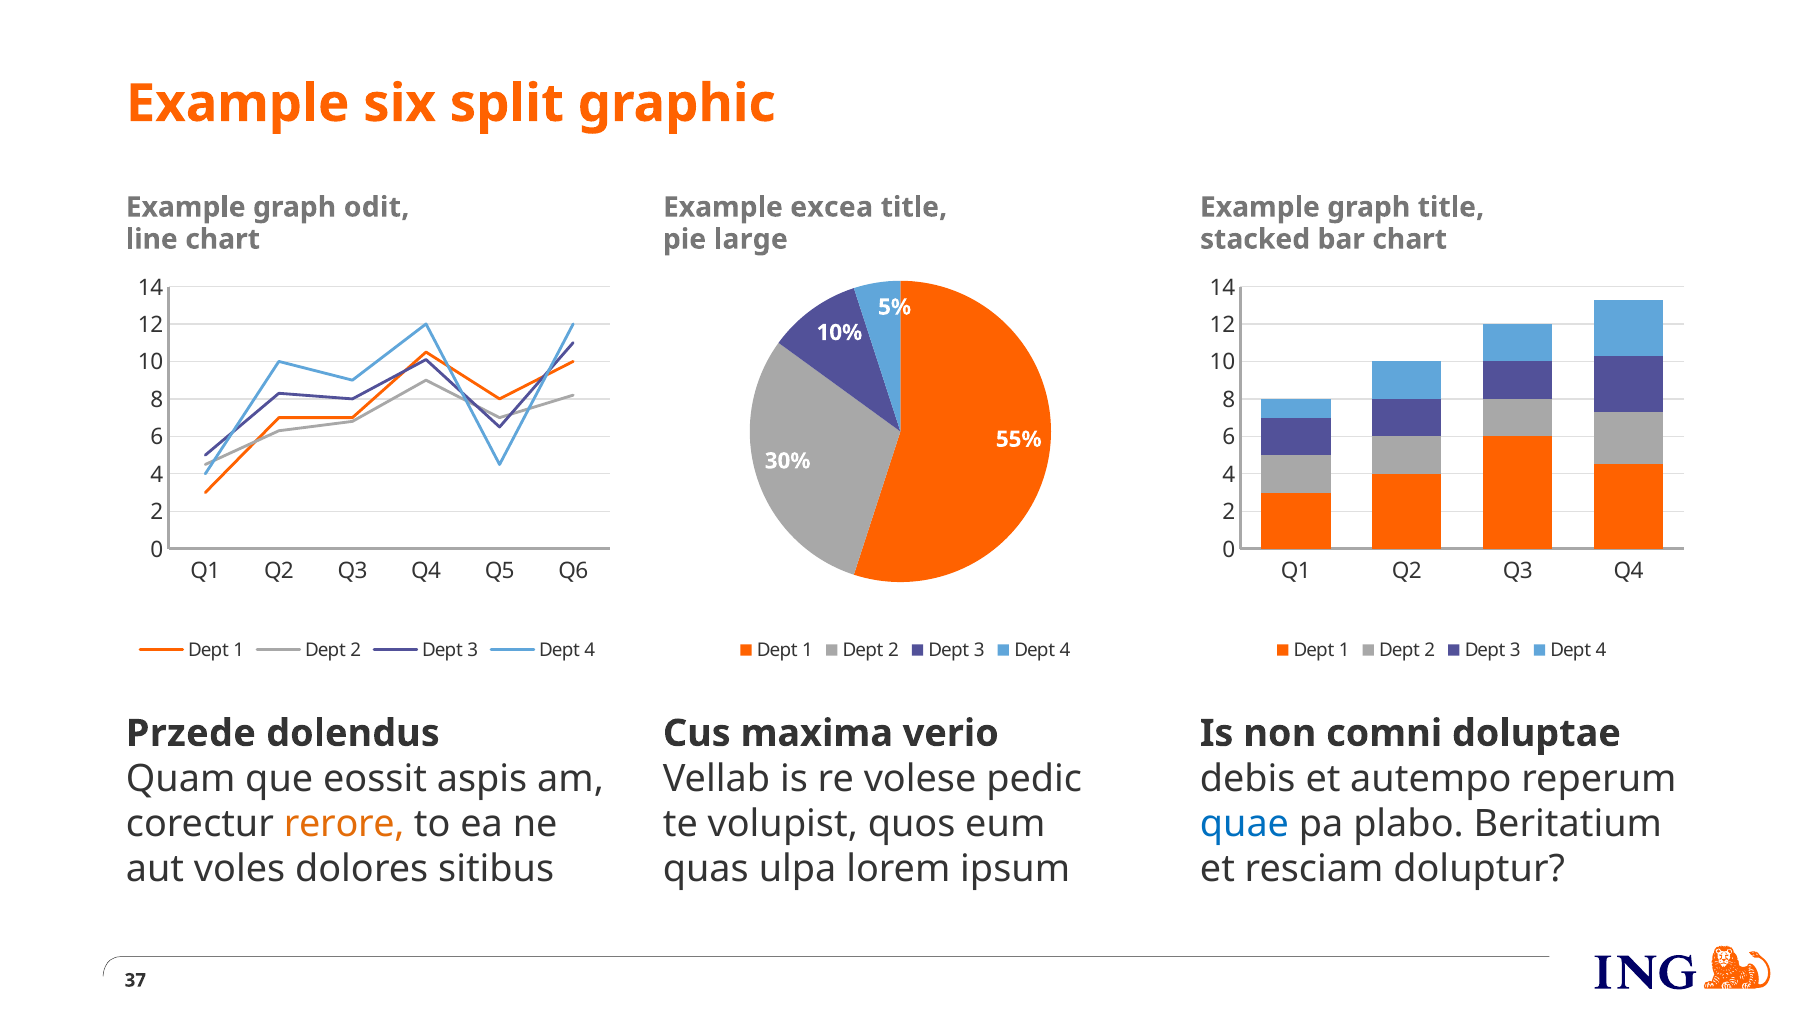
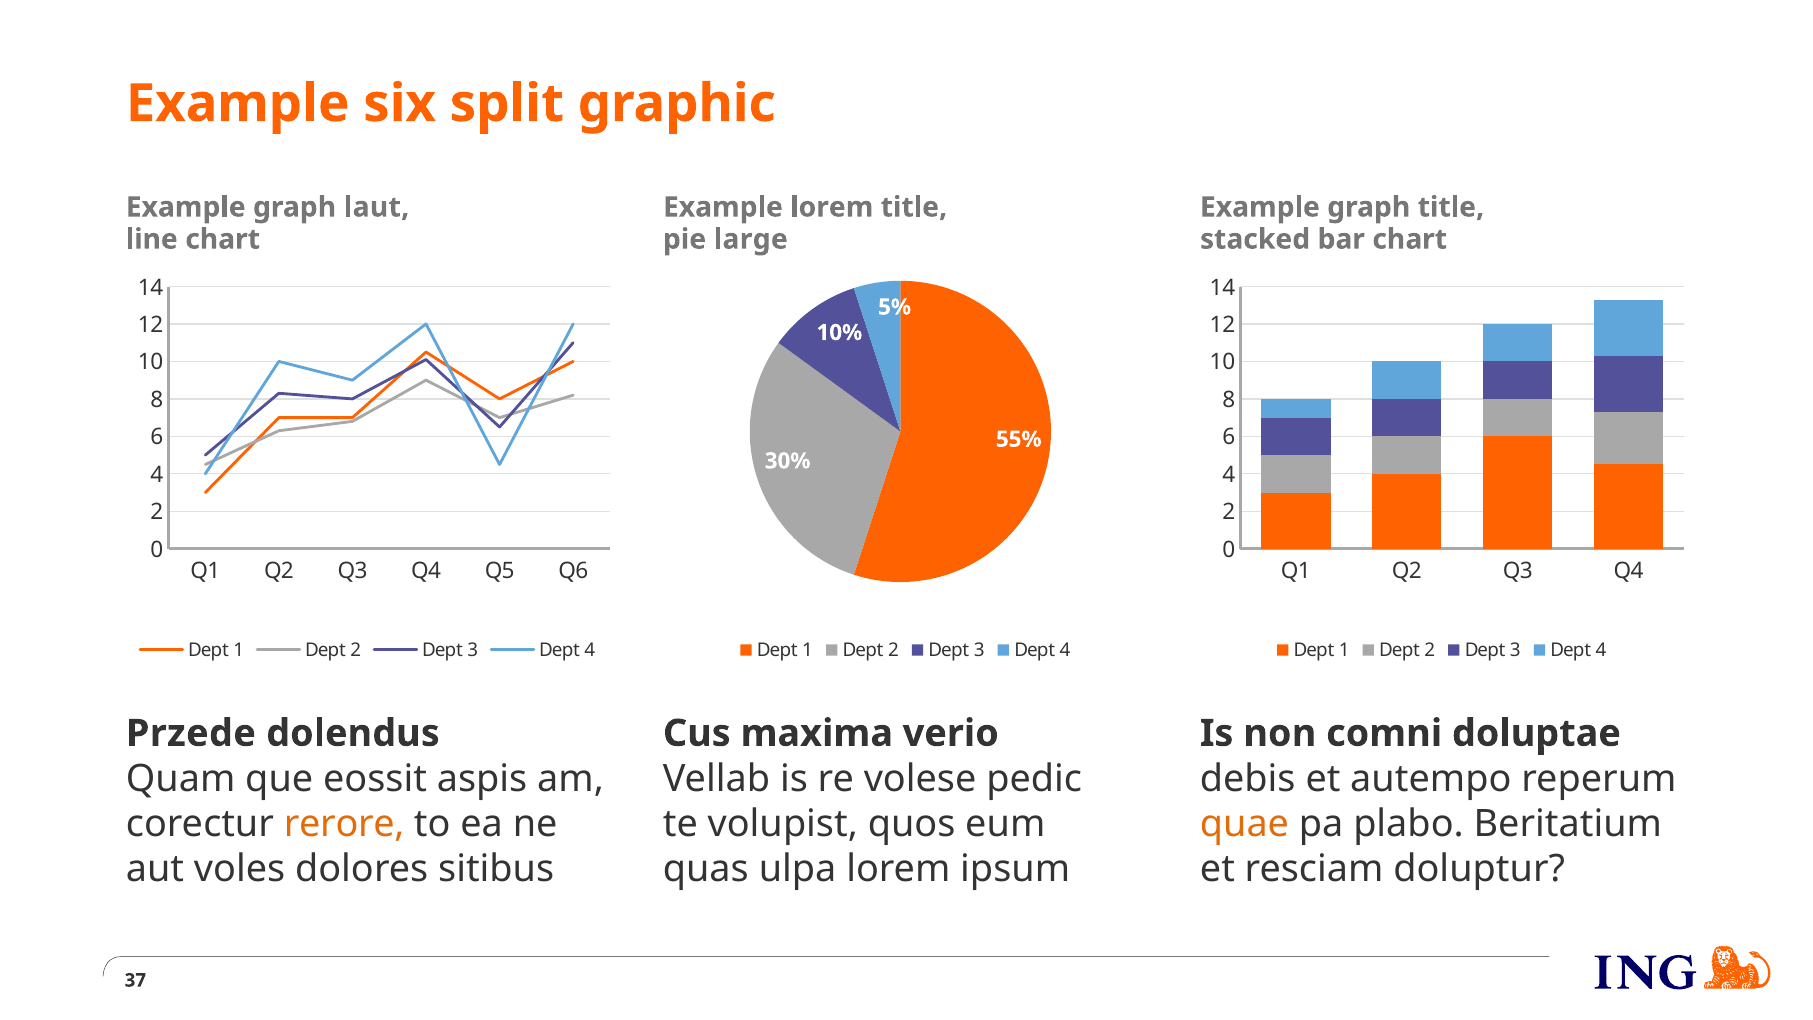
odit: odit -> laut (377, 207)
Example excea: excea -> lorem (832, 207)
quae colour: blue -> orange (1244, 824)
